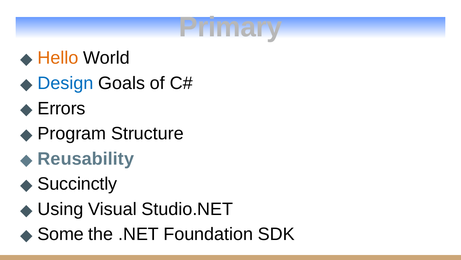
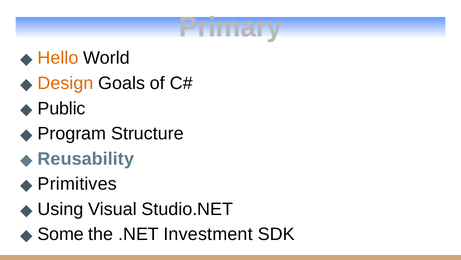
Design colour: blue -> orange (65, 83)
Errors: Errors -> Public (62, 108)
Succinctly: Succinctly -> Primitives (77, 183)
Foundation: Foundation -> Investment (208, 234)
